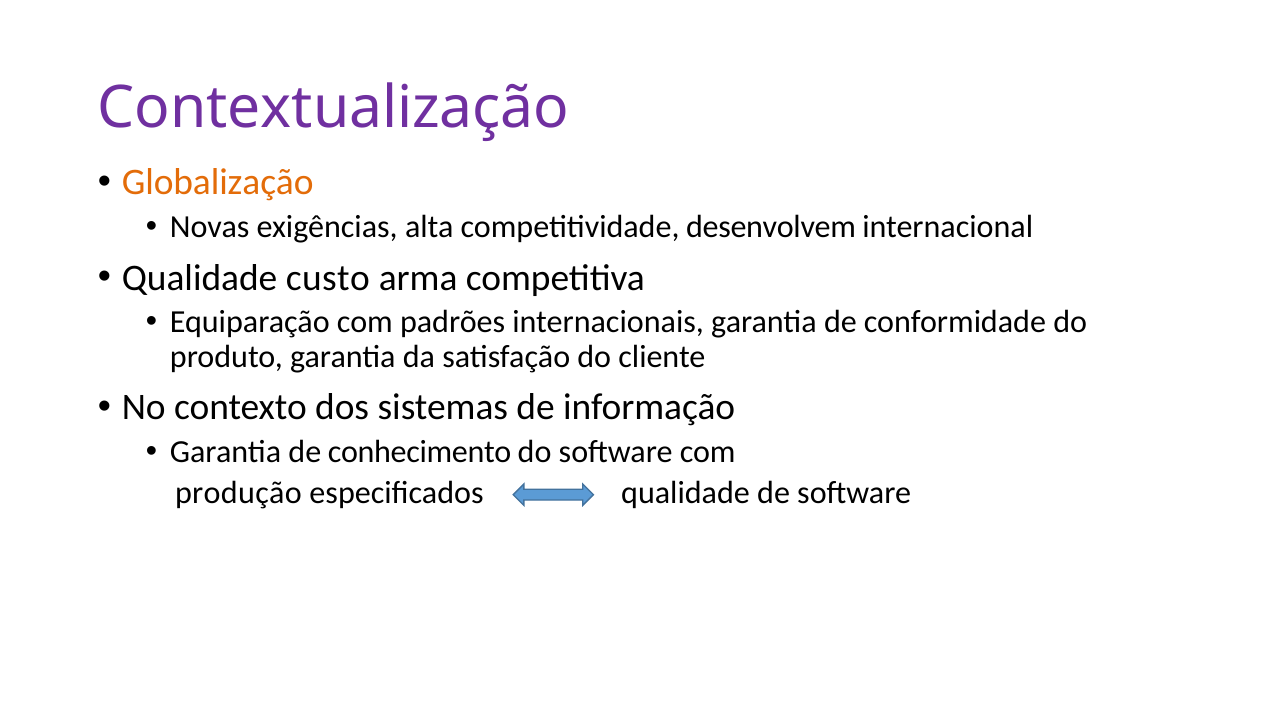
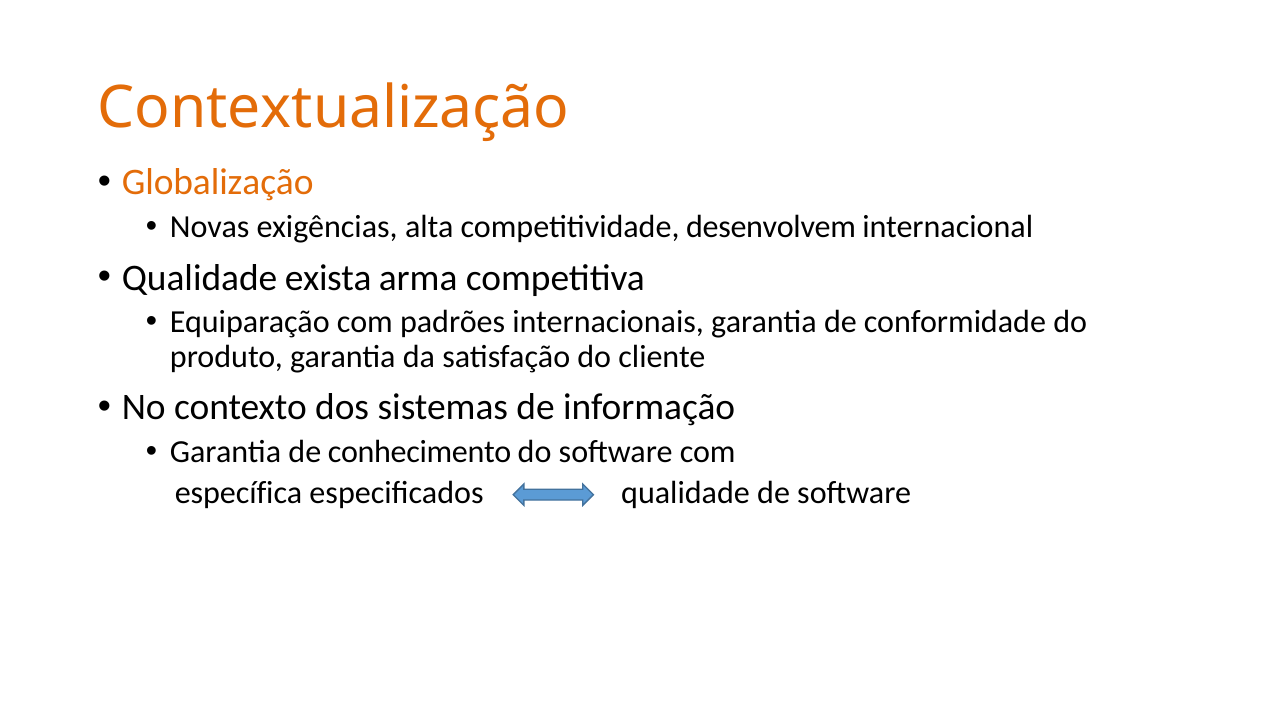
Contextualização colour: purple -> orange (334, 108)
custo: custo -> exista (328, 278)
produção: produção -> específica (239, 493)
